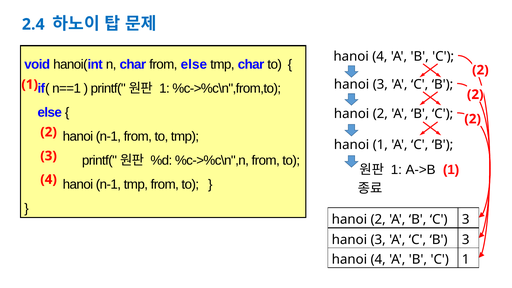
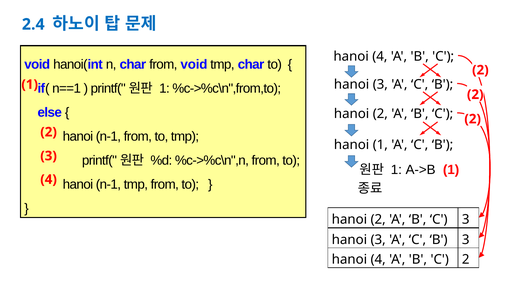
from else: else -> void (194, 64)
1: 1 -> 2 (466, 260)
